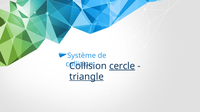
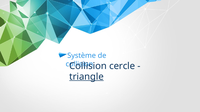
cercle underline: present -> none (122, 66)
